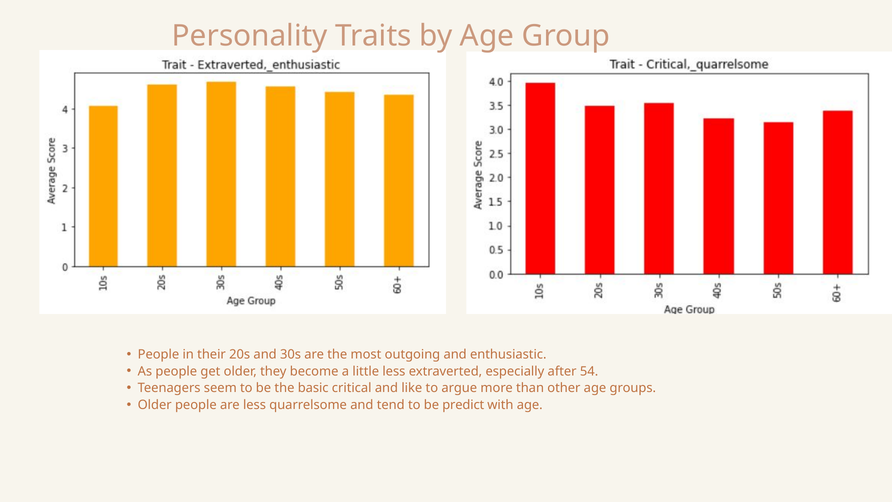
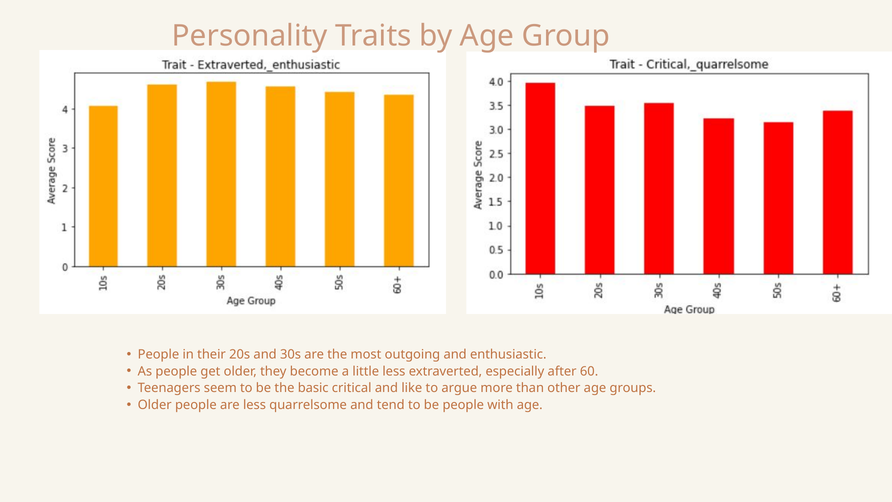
54: 54 -> 60 (589, 371)
be predict: predict -> people (463, 405)
